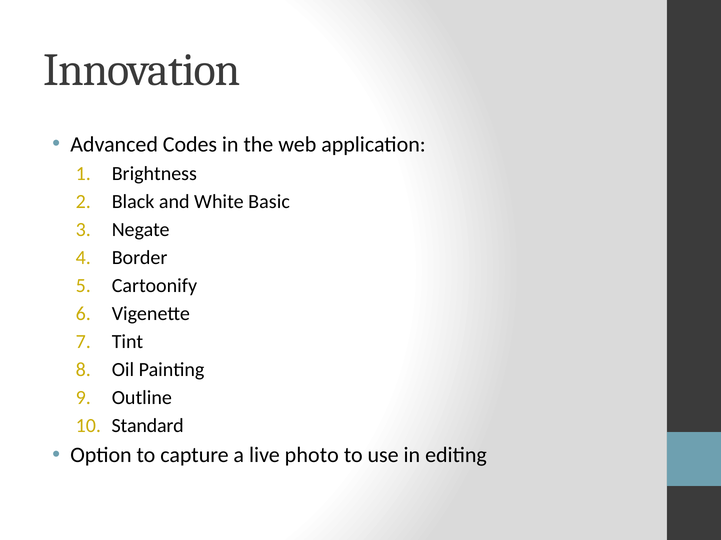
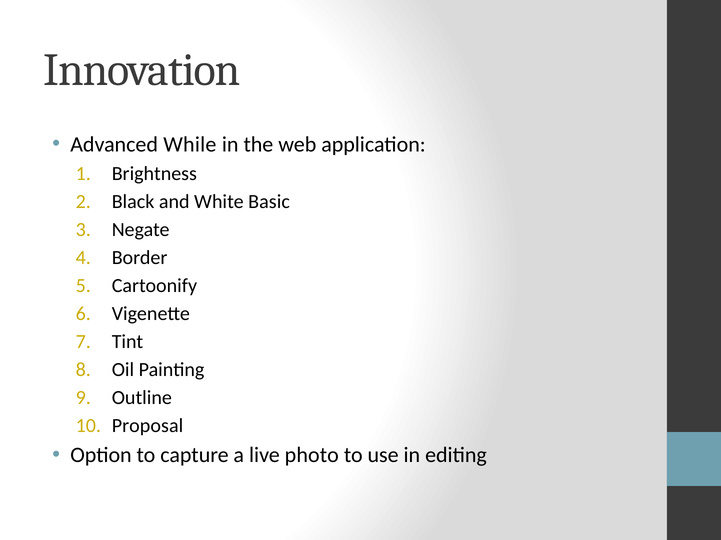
Codes: Codes -> While (190, 145)
Standard: Standard -> Proposal (148, 426)
